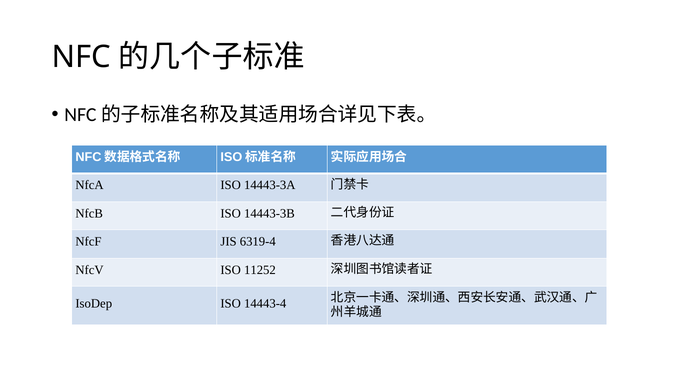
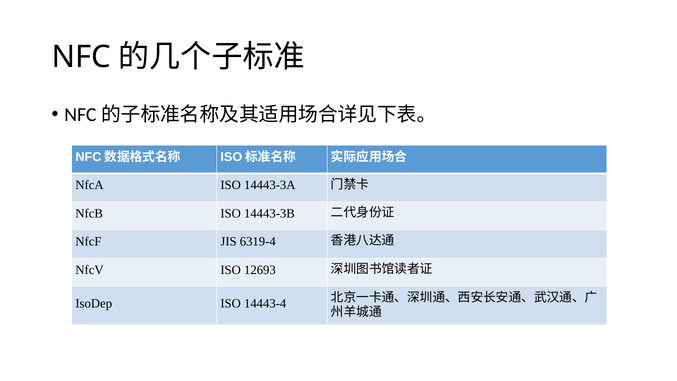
11252: 11252 -> 12693 (260, 270)
